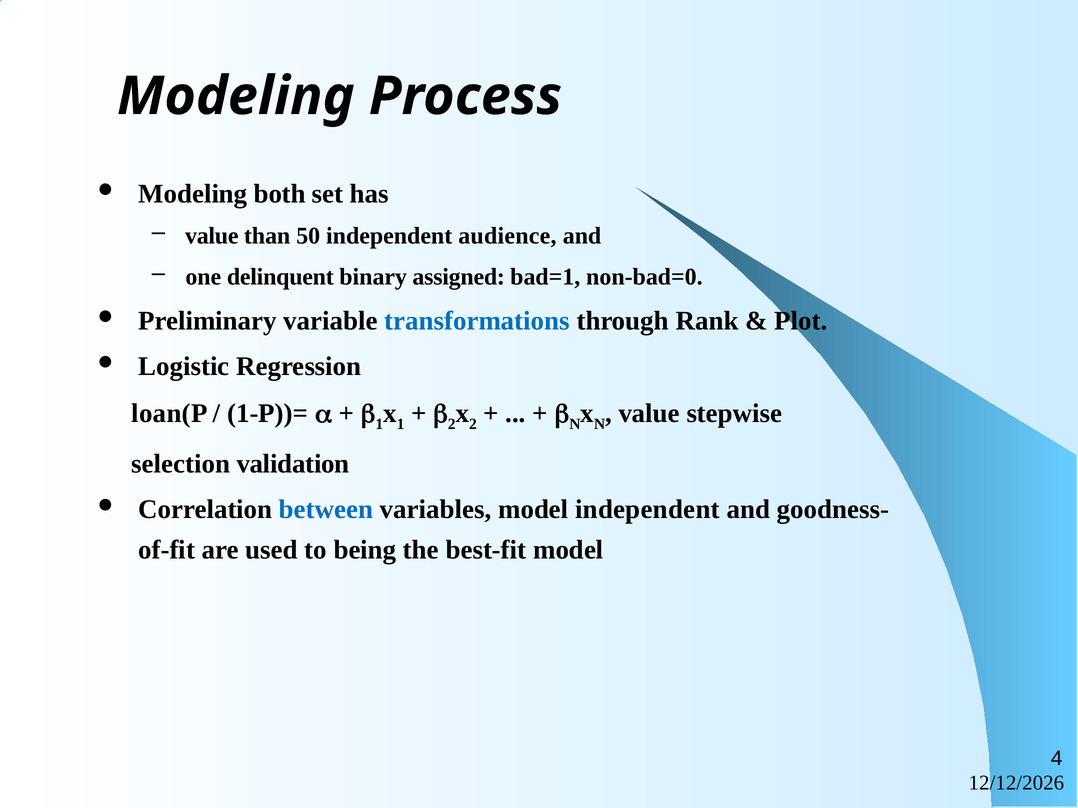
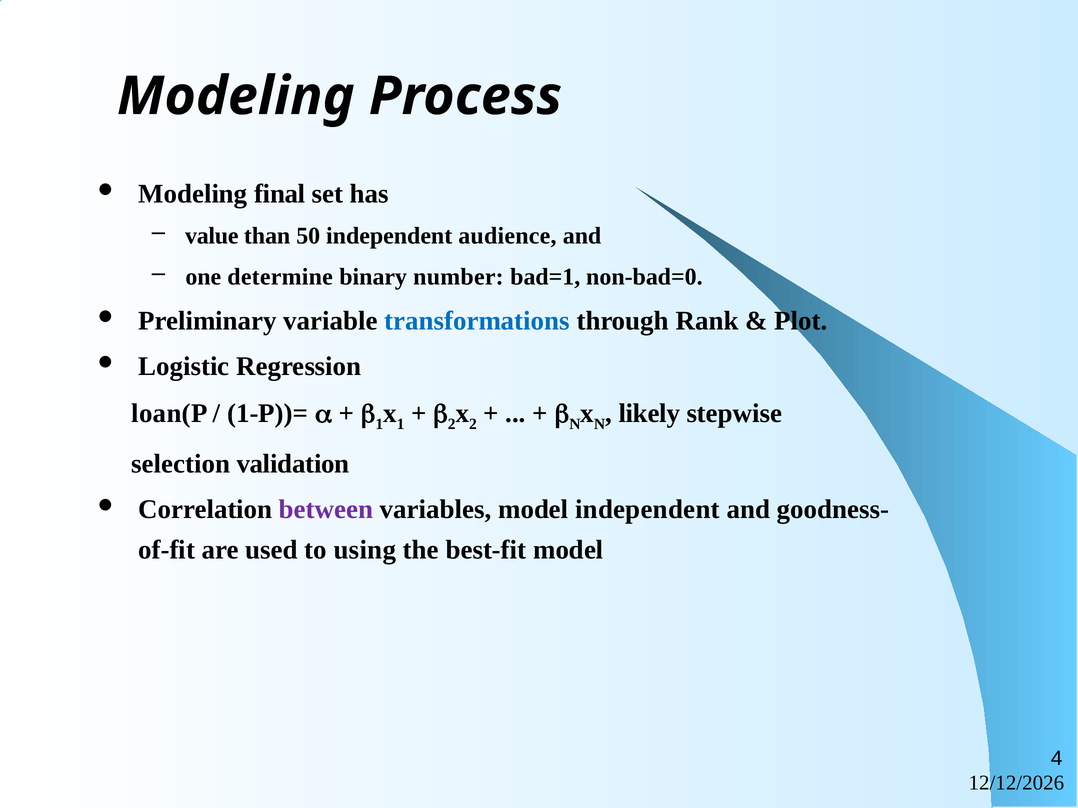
both: both -> final (280, 194)
delinquent: delinquent -> determine (280, 277)
assigned: assigned -> number (458, 277)
value: value -> likely (649, 414)
between colour: blue -> purple (326, 510)
being: being -> using (365, 550)
